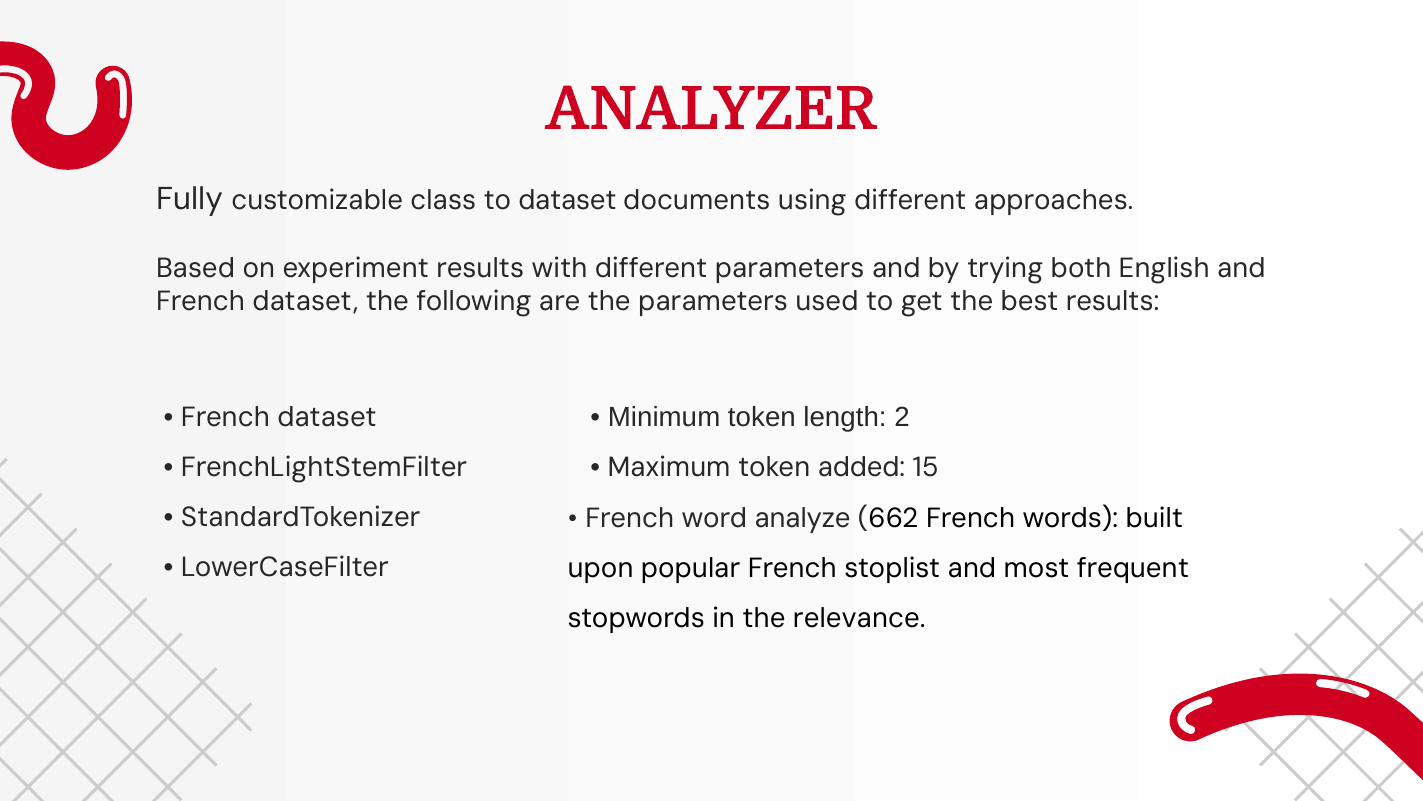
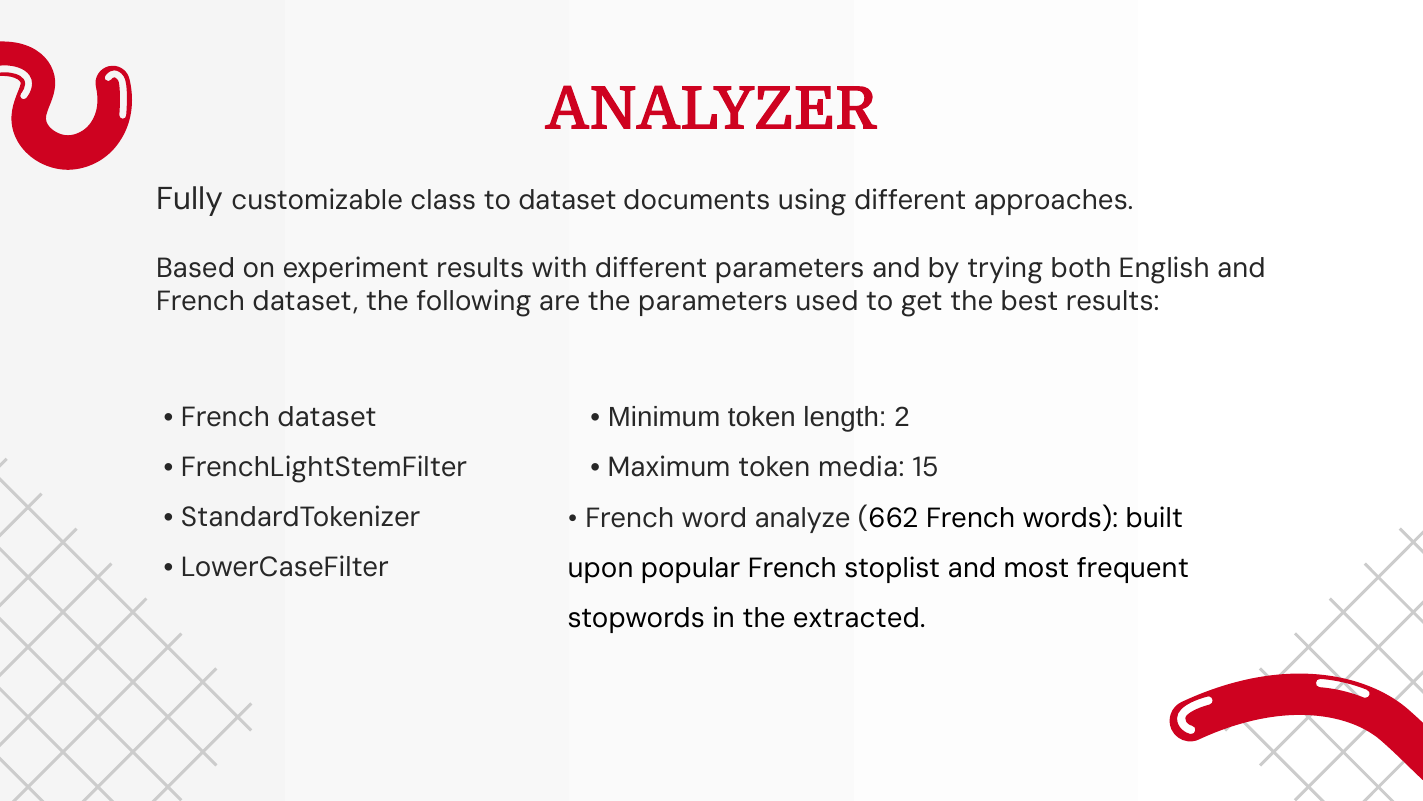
added: added -> media (861, 467)
relevance: relevance -> extracted (859, 618)
